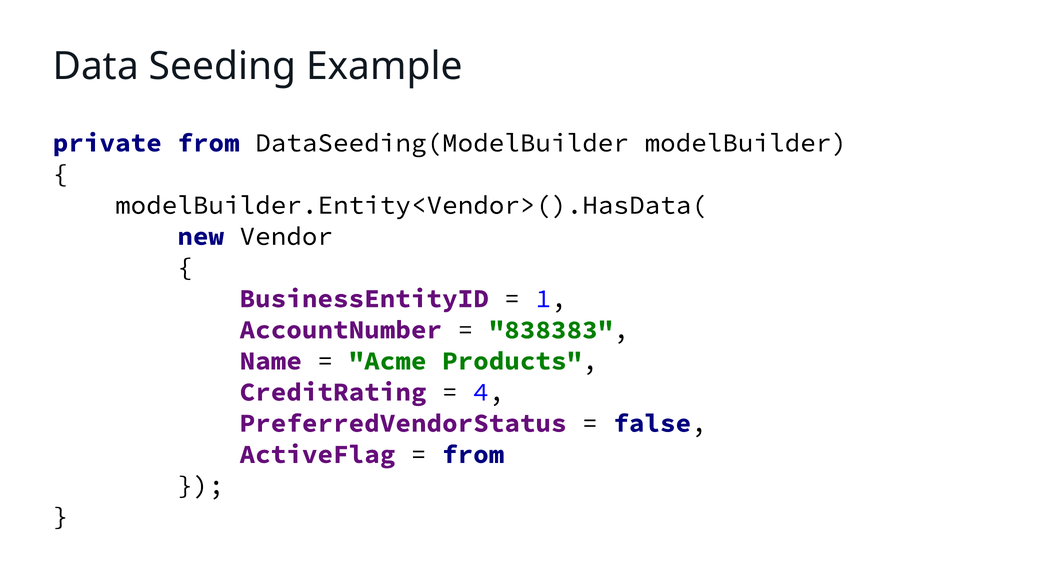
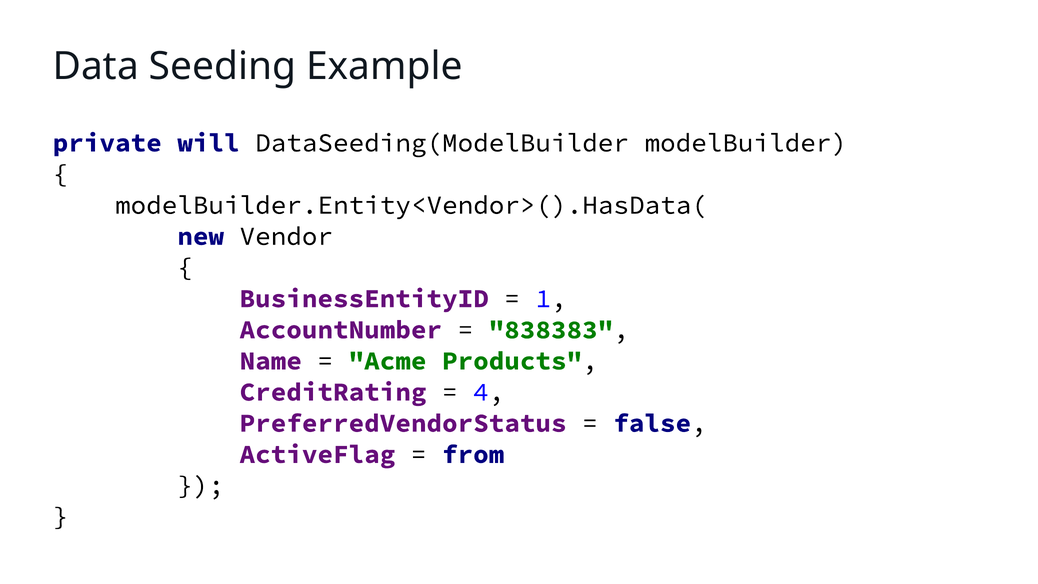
private from: from -> will (208, 143)
